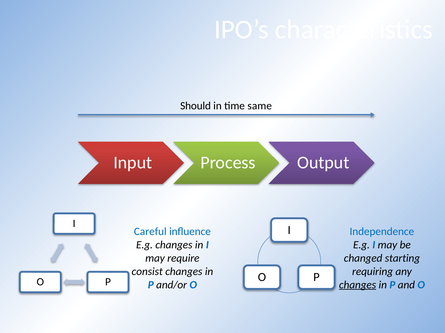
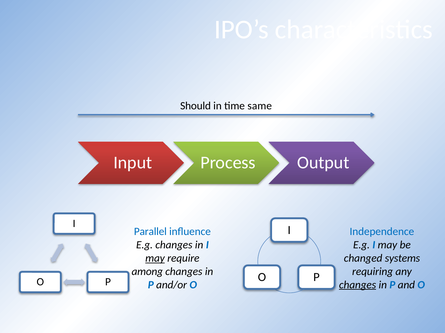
Careful: Careful -> Parallel (150, 232)
starting: starting -> systems (402, 259)
may underline: none -> present (155, 259)
consist: consist -> among (147, 272)
